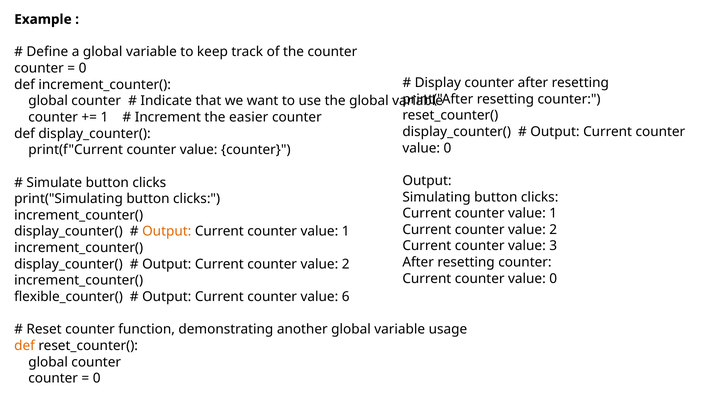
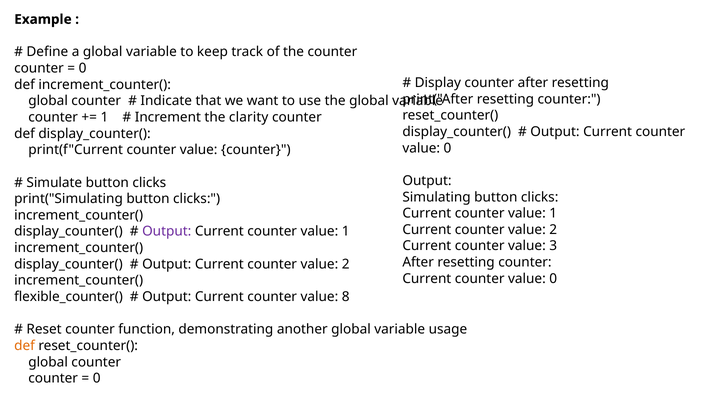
easier: easier -> clarity (249, 117)
Output colour: orange -> purple (167, 231)
6: 6 -> 8 (346, 297)
